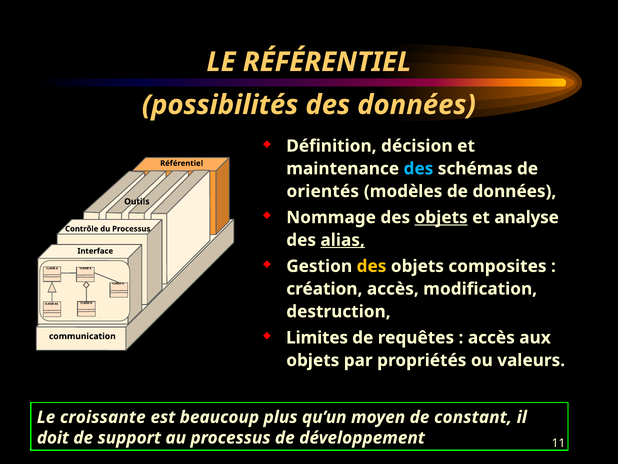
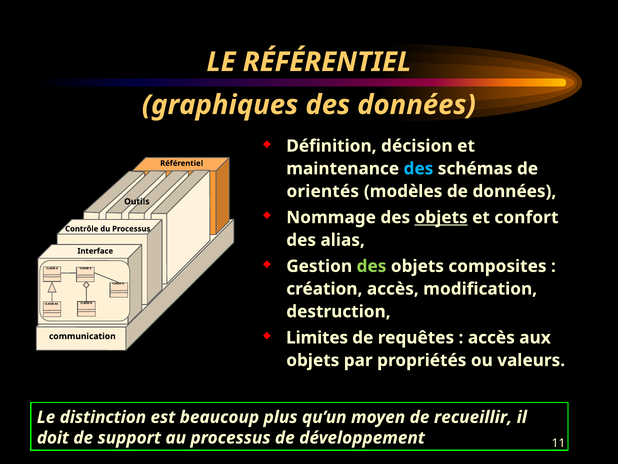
possibilités: possibilités -> graphiques (220, 105)
analyse: analyse -> confort (526, 217)
alias underline: present -> none (343, 240)
des colour: yellow -> light green (371, 266)
croissante: croissante -> distinction (103, 417)
constant: constant -> recueillir (473, 417)
